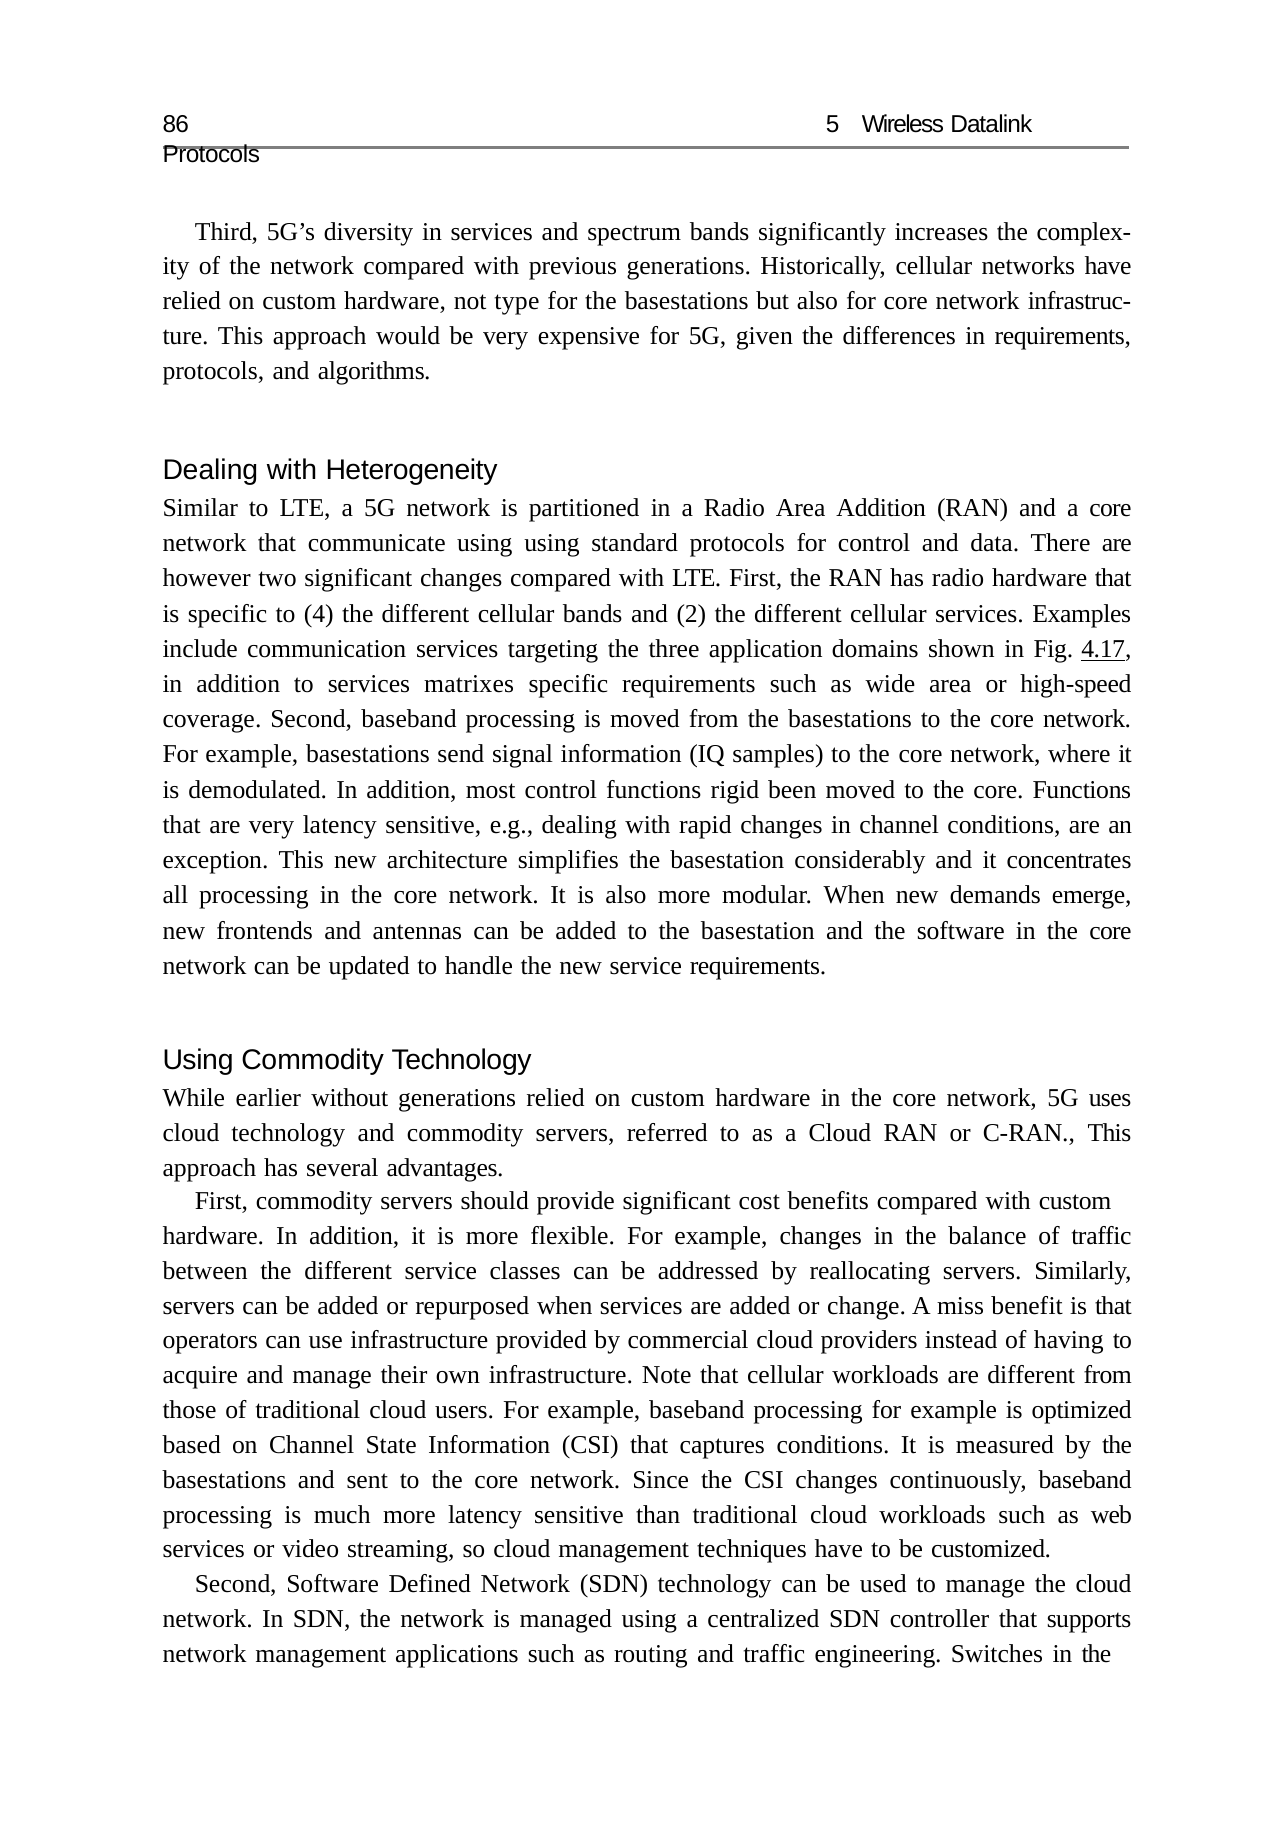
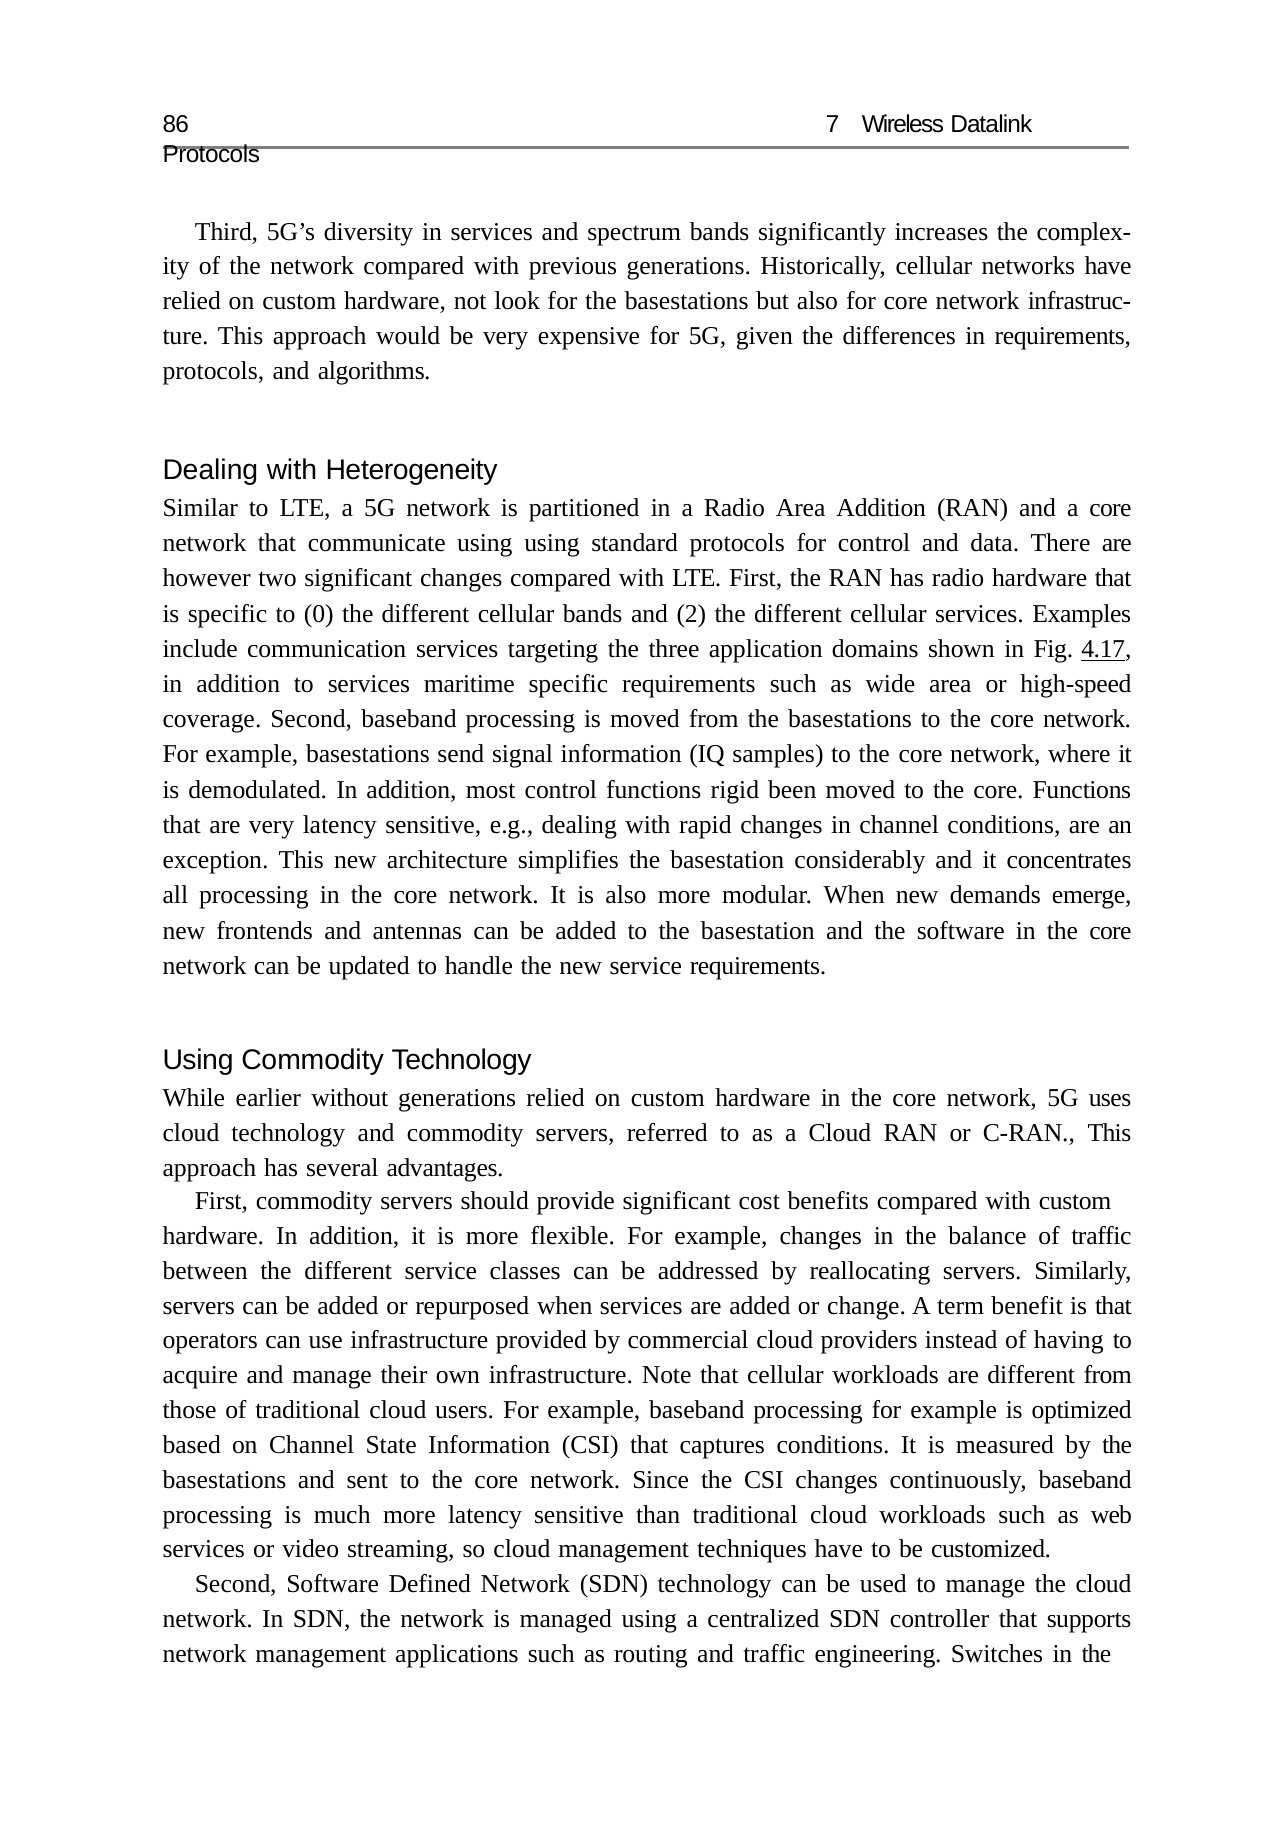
5: 5 -> 7 (833, 125)
type: type -> look (517, 301)
4: 4 -> 0 (319, 613)
matrixes: matrixes -> maritime (469, 684)
miss: miss -> term (961, 1305)
